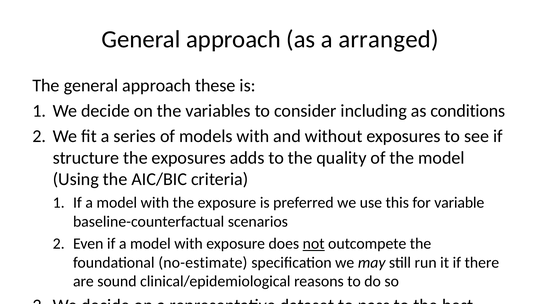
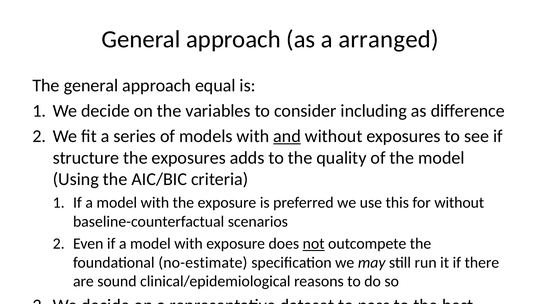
these: these -> equal (215, 86)
conditions: conditions -> difference (468, 111)
and underline: none -> present (287, 136)
for variable: variable -> without (459, 203)
